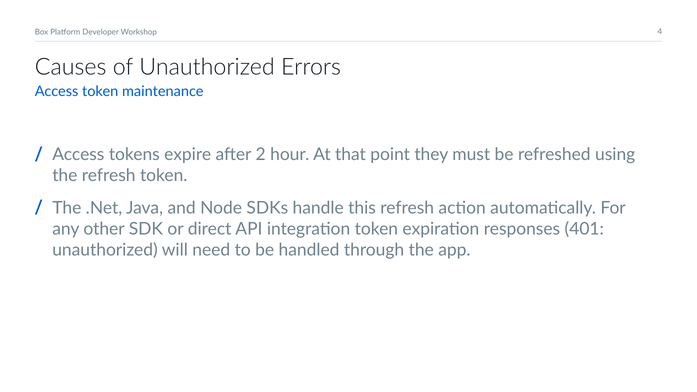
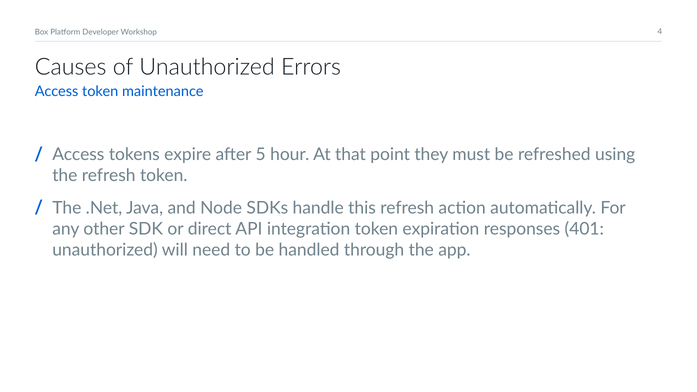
2: 2 -> 5 (261, 155)
